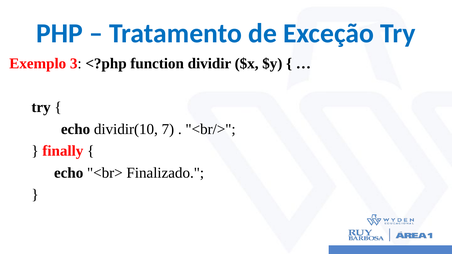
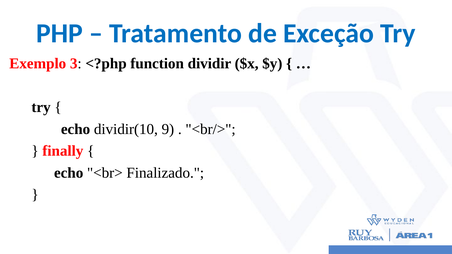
7: 7 -> 9 (168, 129)
